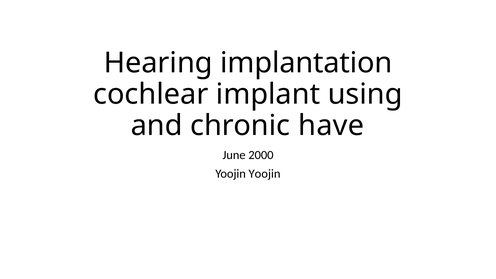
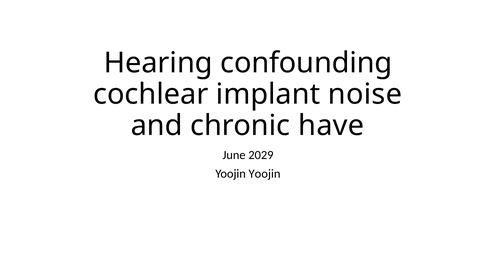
implantation: implantation -> confounding (306, 63)
using: using -> noise (365, 94)
2000: 2000 -> 2029 (261, 155)
